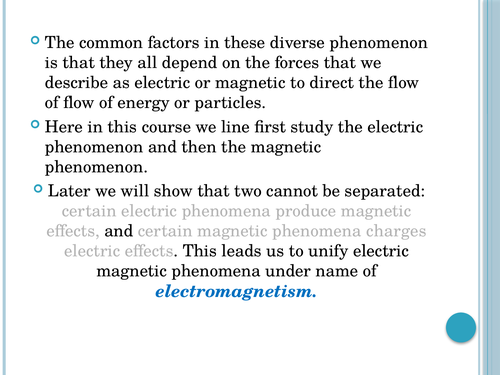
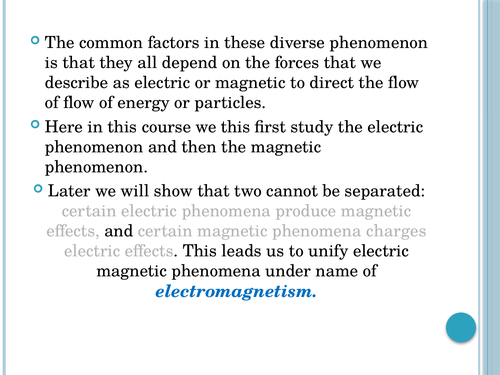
we line: line -> this (236, 127)
